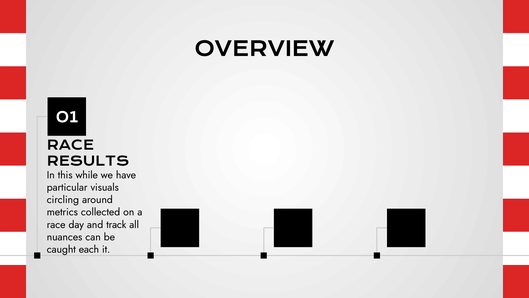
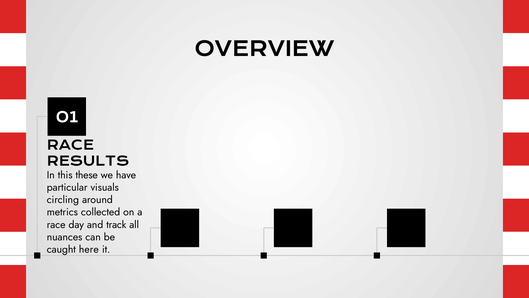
while: while -> these (87, 175)
each: each -> here (89, 249)
